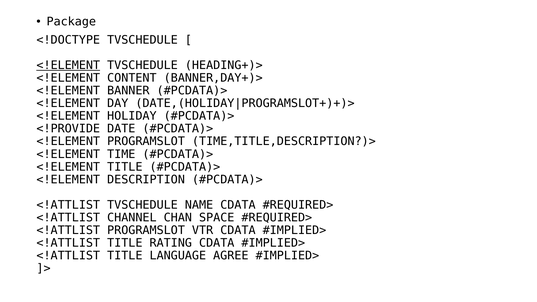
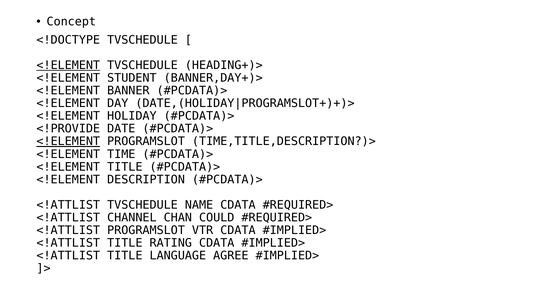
Package: Package -> Concept (71, 22)
CONTENT: CONTENT -> STUDENT (132, 78)
<!ELEMENT underline: none -> present (68, 141)
SPACE: SPACE -> COULD (217, 218)
